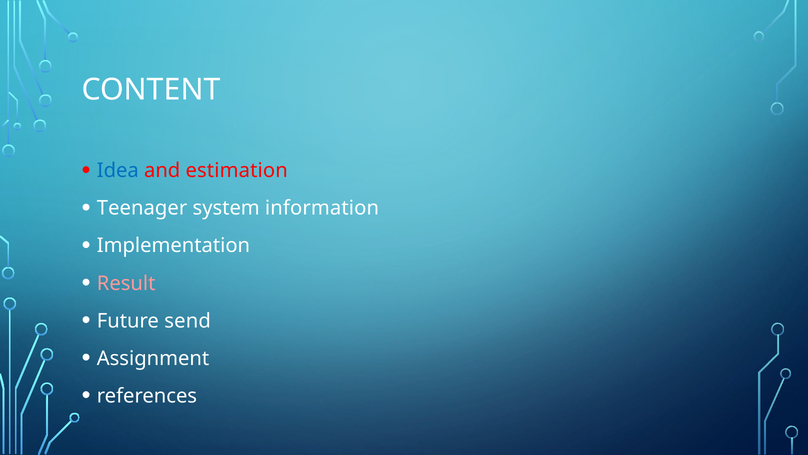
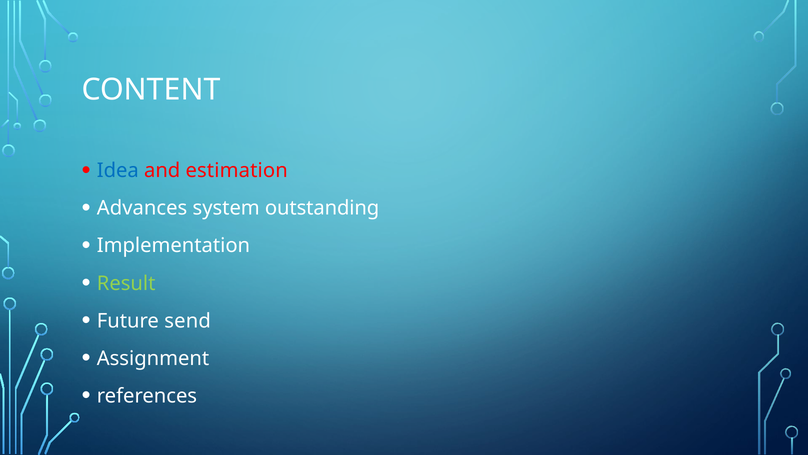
Teenager: Teenager -> Advances (142, 208)
information: information -> outstanding (322, 208)
Result colour: pink -> light green (126, 283)
